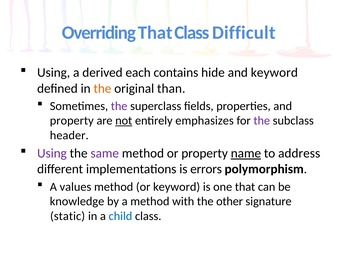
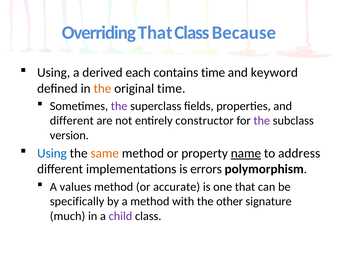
Difficult: Difficult -> Because (244, 33)
contains hide: hide -> time (213, 72)
original than: than -> time (171, 88)
property: property -> different (72, 120)
not underline: present -> none (124, 120)
emphasizes: emphasizes -> constructor (205, 120)
header: header -> version (69, 135)
Using colour: purple -> blue (52, 153)
same colour: purple -> orange (105, 153)
or keyword: keyword -> accurate (177, 186)
knowledge: knowledge -> specifically (77, 201)
static: static -> much (68, 216)
child colour: blue -> purple (120, 216)
